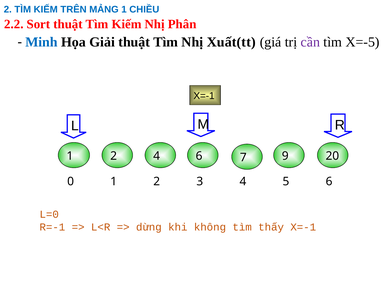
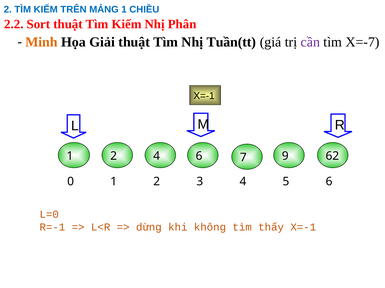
Minh colour: blue -> orange (41, 42)
Xuất(tt: Xuất(tt -> Tuần(tt (231, 42)
X=-5: X=-5 -> X=-7 (363, 42)
20: 20 -> 62 (332, 156)
